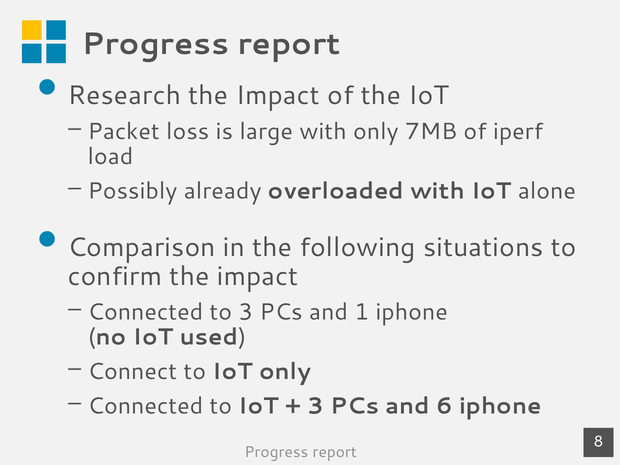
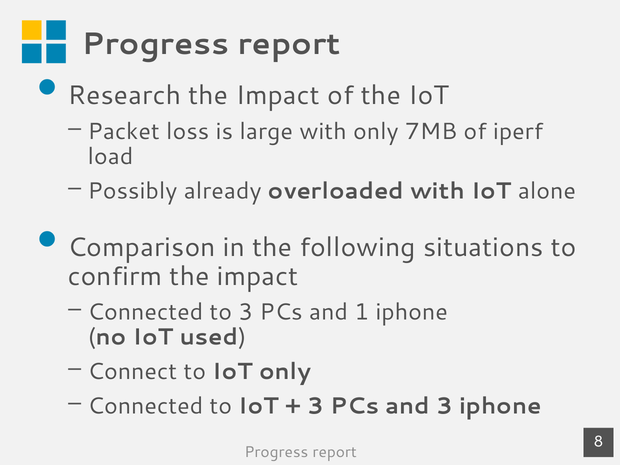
and 6: 6 -> 3 (444, 406)
